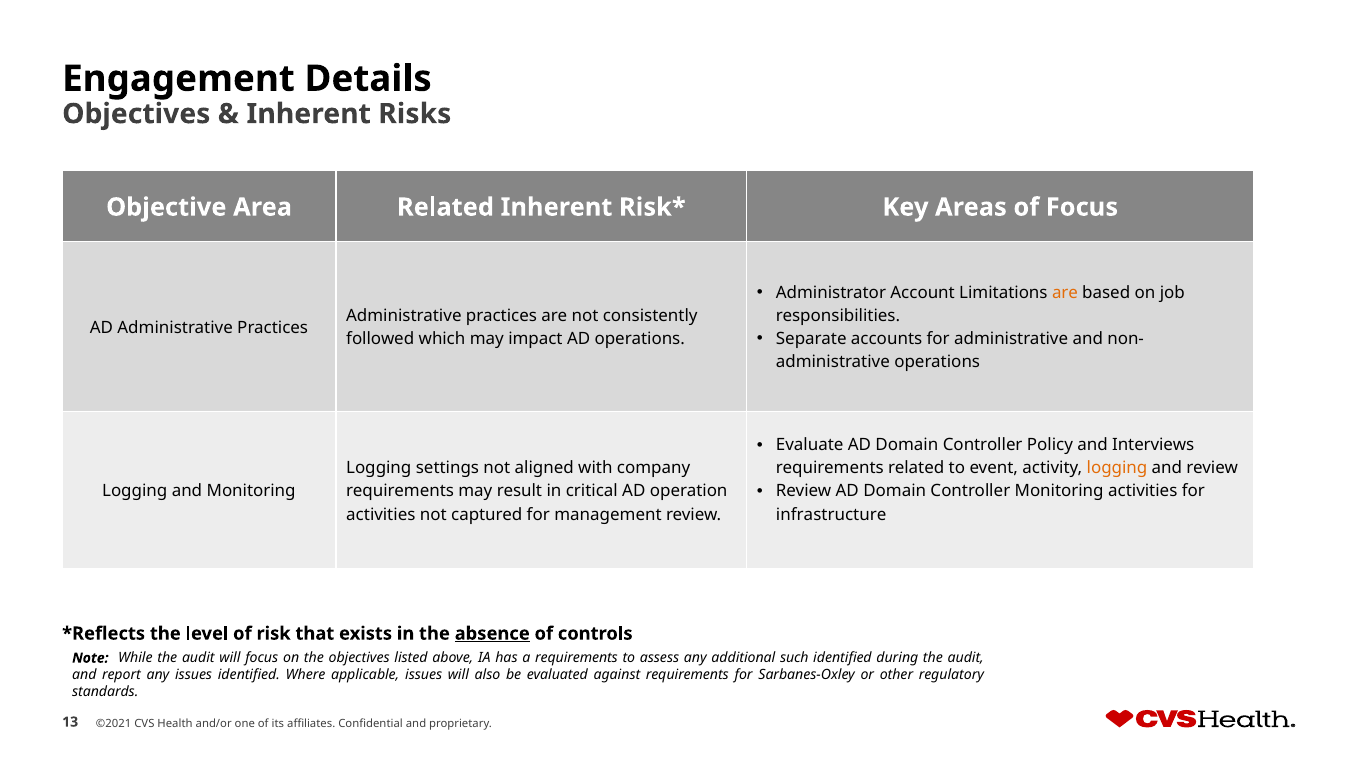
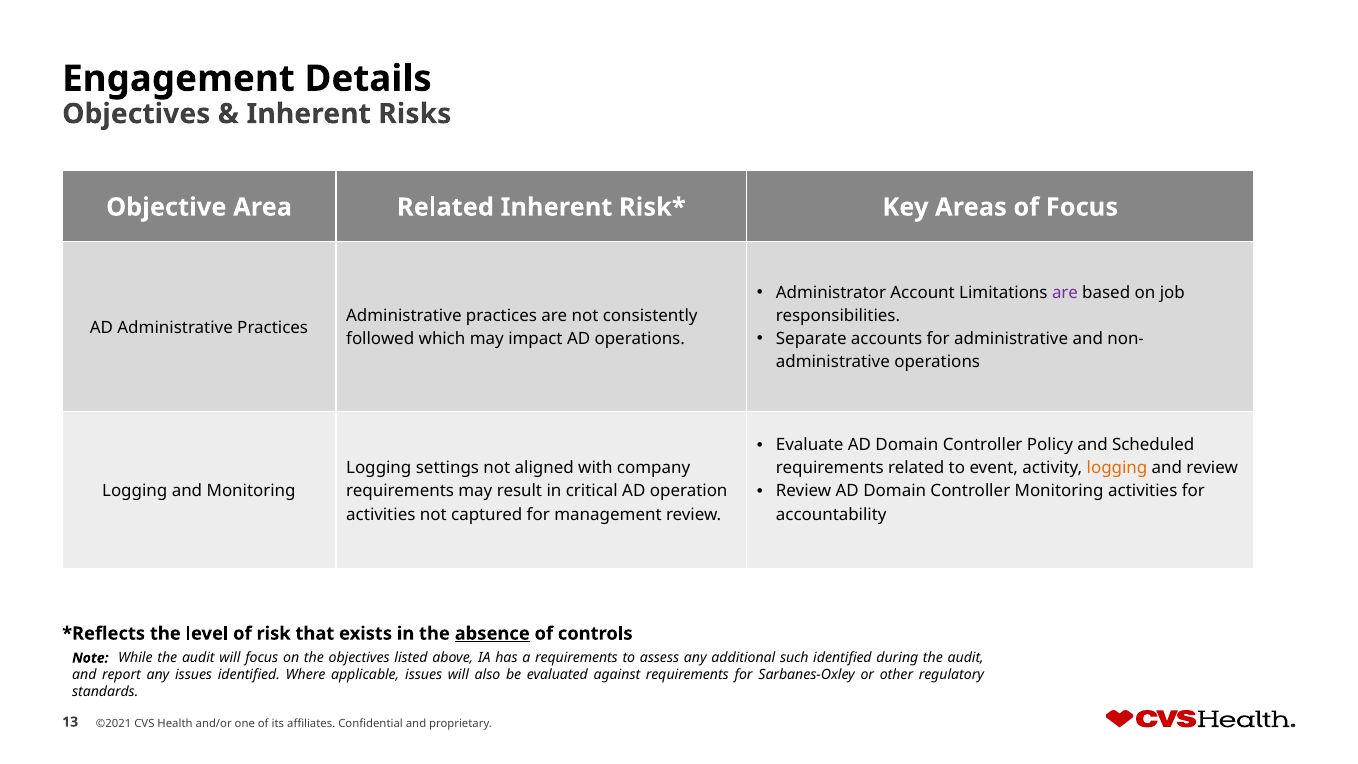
are colour: orange -> purple (1065, 293)
Interviews: Interviews -> Scheduled (1153, 445)
infrastructure: infrastructure -> accountability (831, 514)
